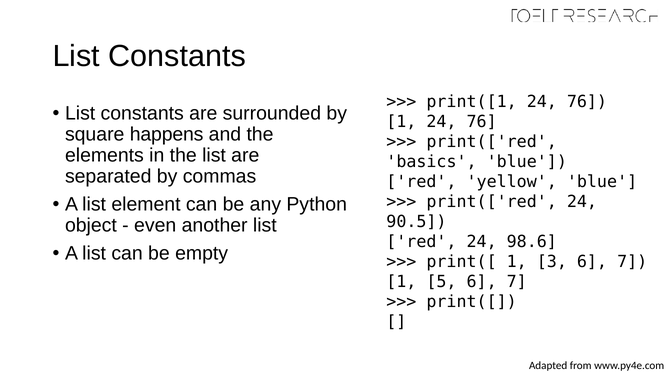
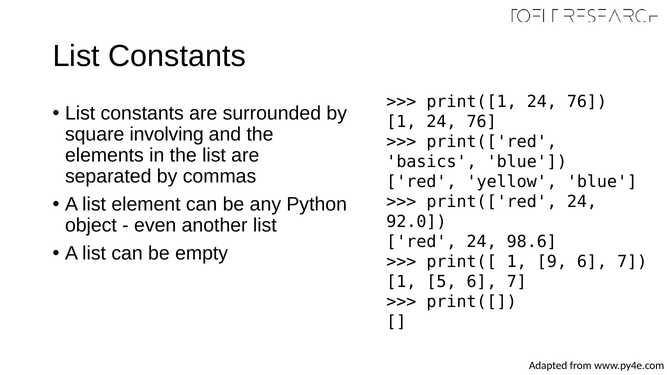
happens: happens -> involving (167, 135)
90.5: 90.5 -> 92.0 (416, 222)
3: 3 -> 9 (552, 262)
